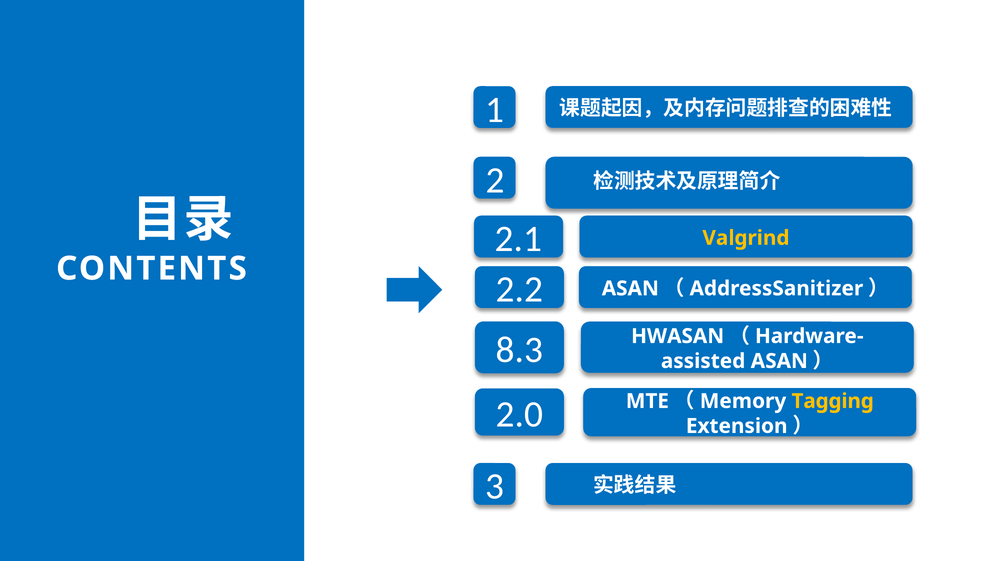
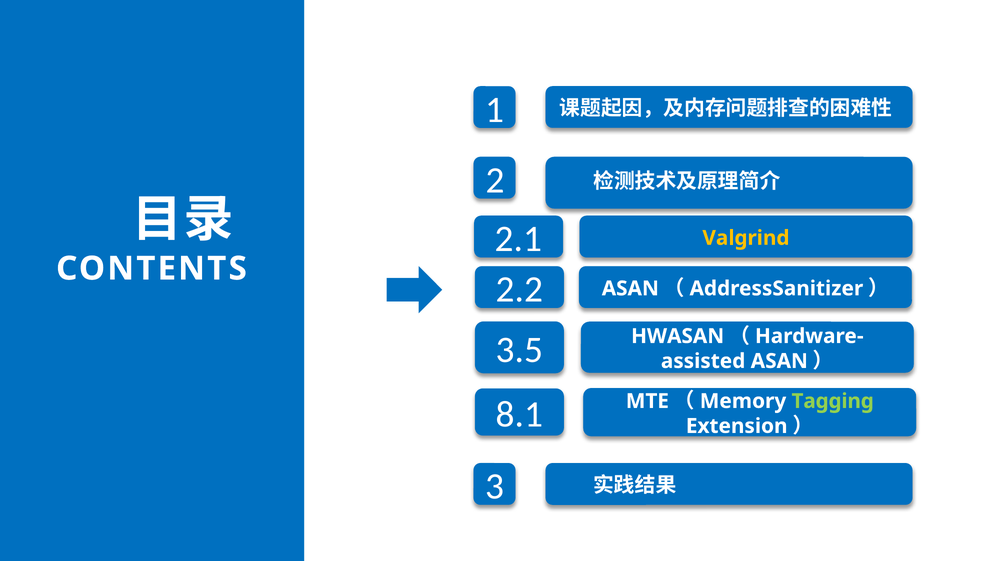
8.3: 8.3 -> 3.5 (519, 350)
Tagging colour: yellow -> light green (833, 401)
2.0: 2.0 -> 8.1 (519, 414)
